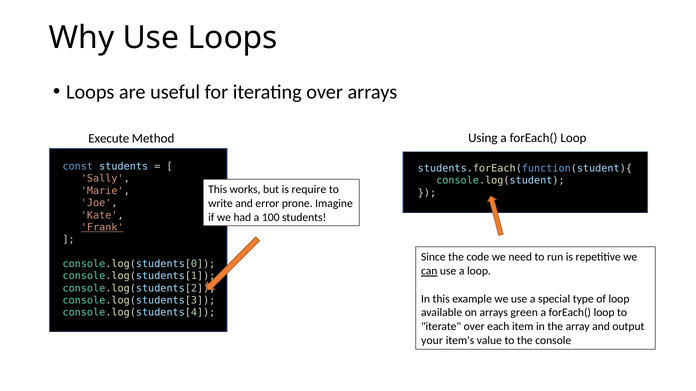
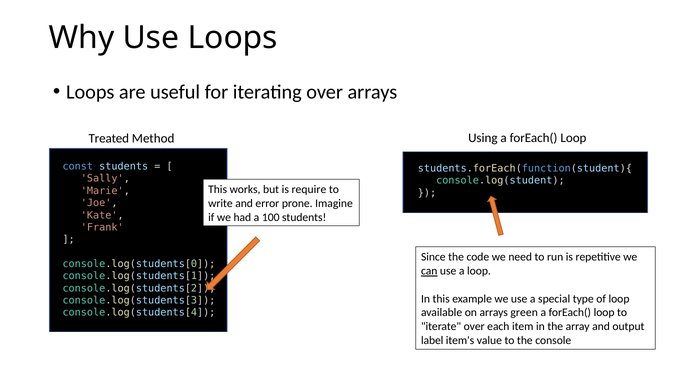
Execute: Execute -> Treated (109, 139)
Frank underline: present -> none (102, 228)
your: your -> label (432, 341)
